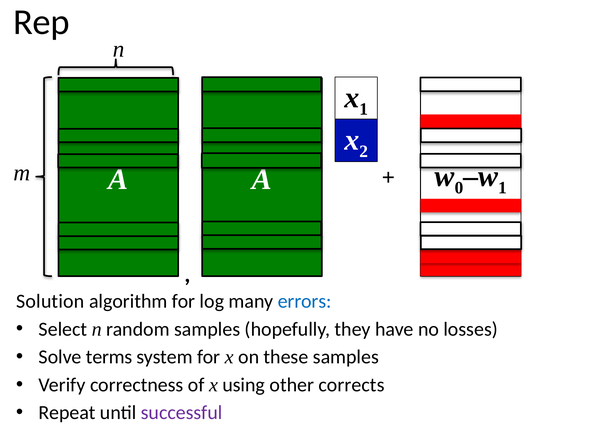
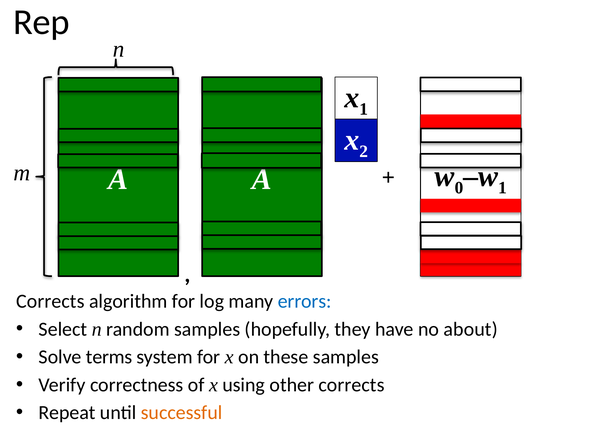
Solution: Solution -> Corrects (50, 302)
losses: losses -> about (471, 330)
successful colour: purple -> orange (182, 413)
